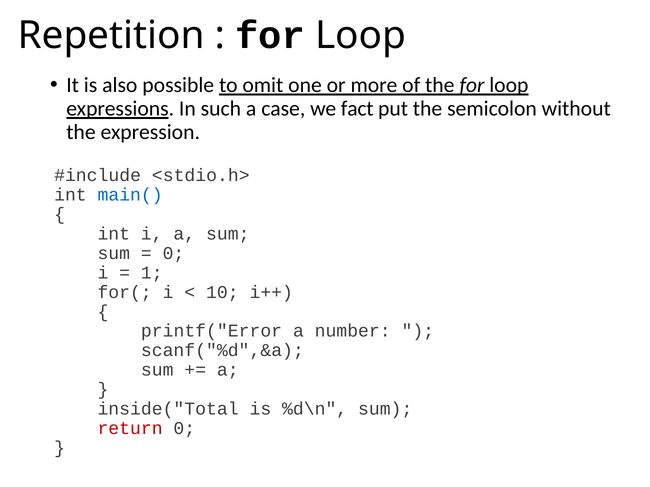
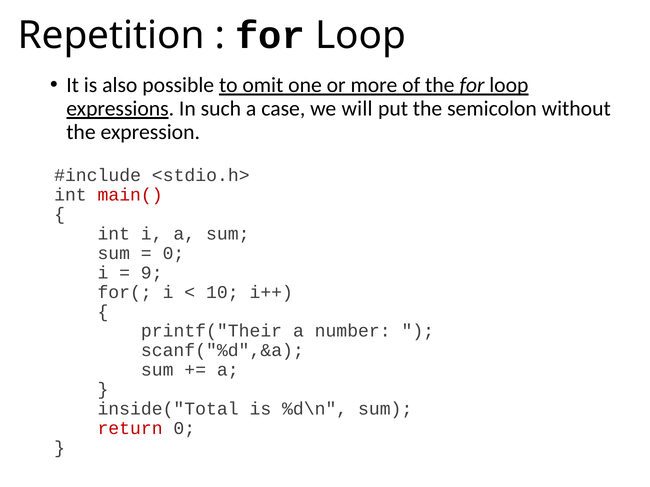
fact: fact -> will (357, 109)
main( colour: blue -> red (130, 195)
1: 1 -> 9 (152, 273)
printf("Error: printf("Error -> printf("Their (212, 331)
